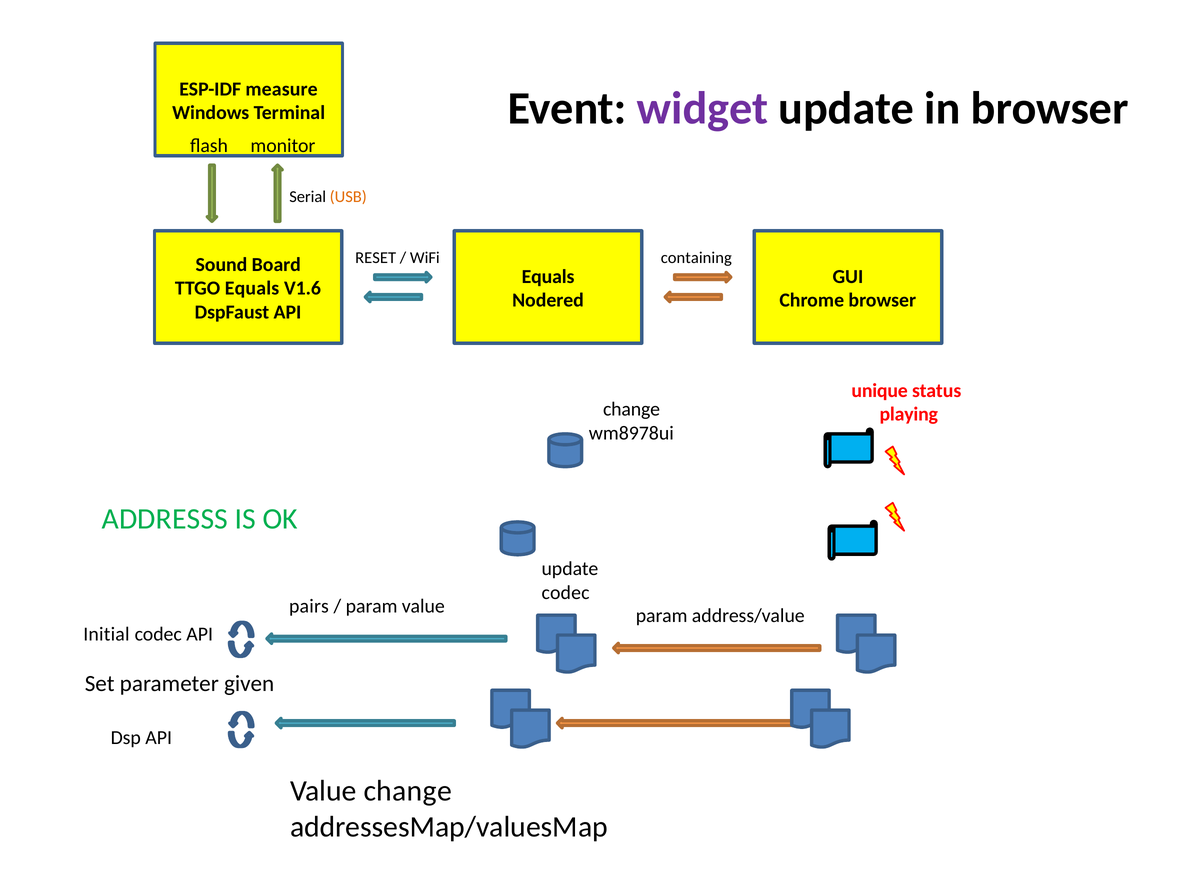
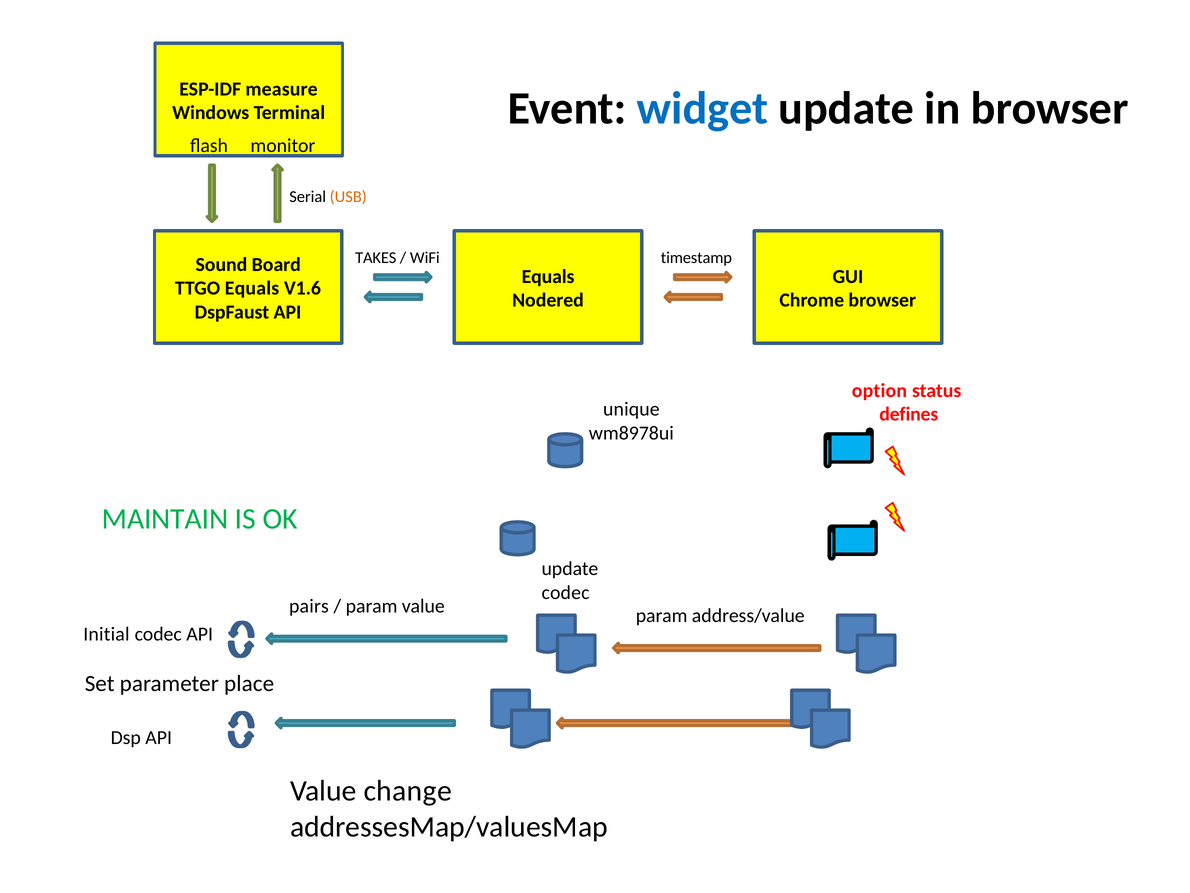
widget colour: purple -> blue (703, 108)
RESET: RESET -> TAKES (376, 257)
containing: containing -> timestamp (696, 257)
unique: unique -> option (879, 390)
change: change -> unique (631, 409)
playing: playing -> defines (909, 414)
ADDRESSS: ADDRESSS -> MAINTAIN (165, 519)
given: given -> place (249, 683)
